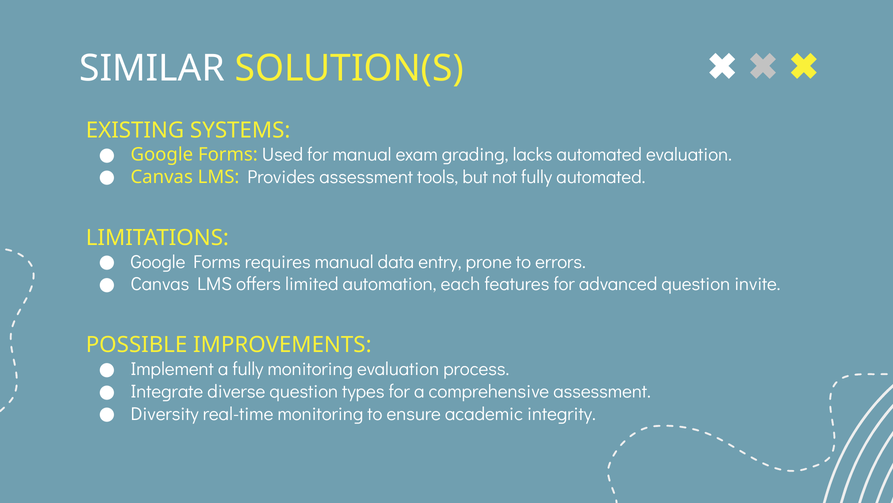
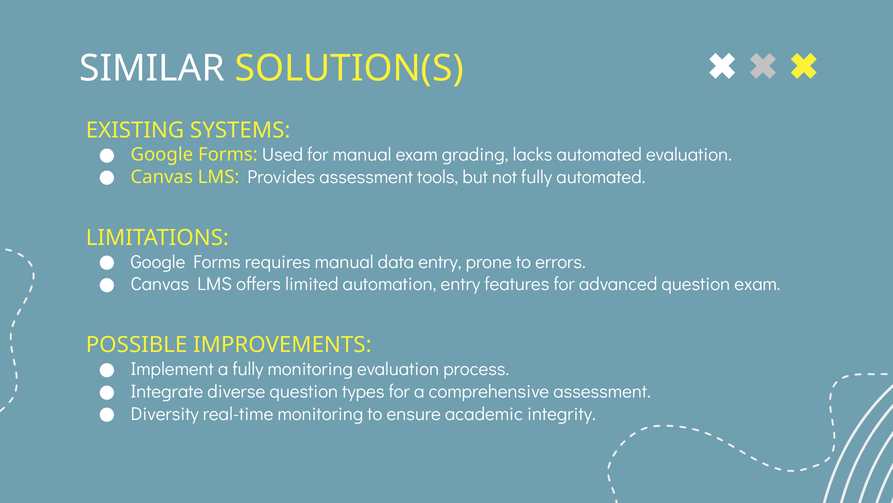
automation each: each -> entry (460, 284)
question invite: invite -> exam (757, 284)
